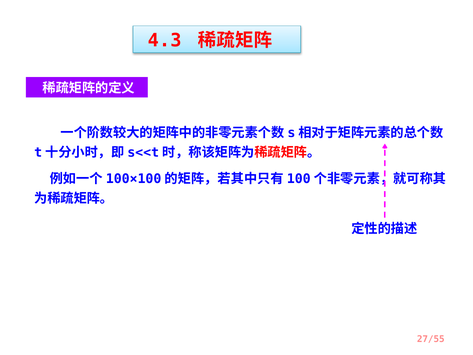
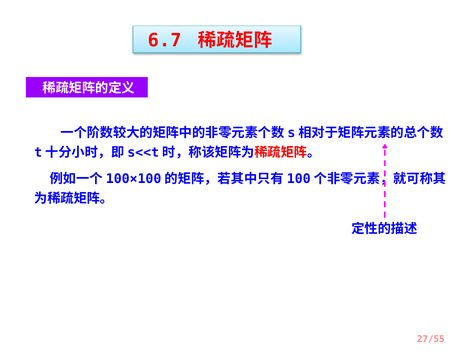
4.3: 4.3 -> 6.7 (165, 41)
